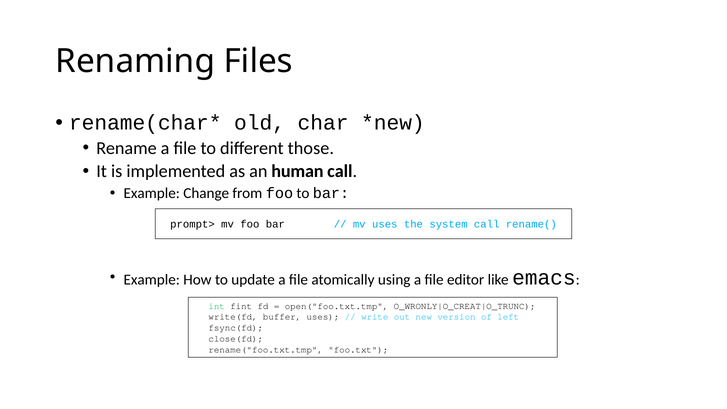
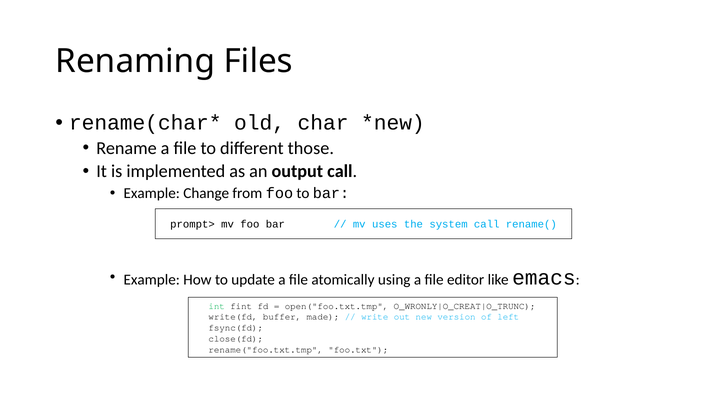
human: human -> output (297, 171)
buffer uses: uses -> made (323, 317)
